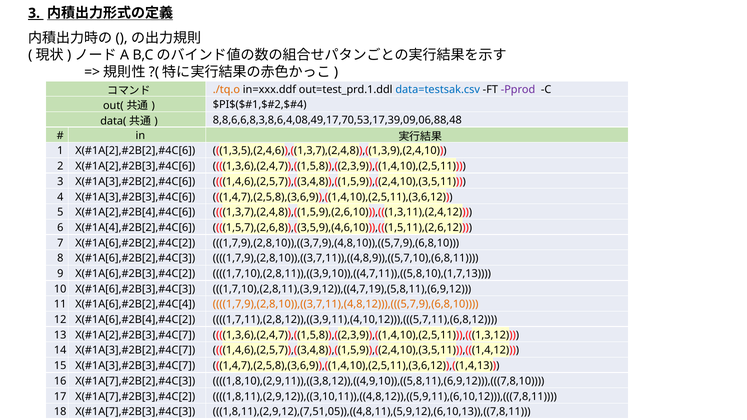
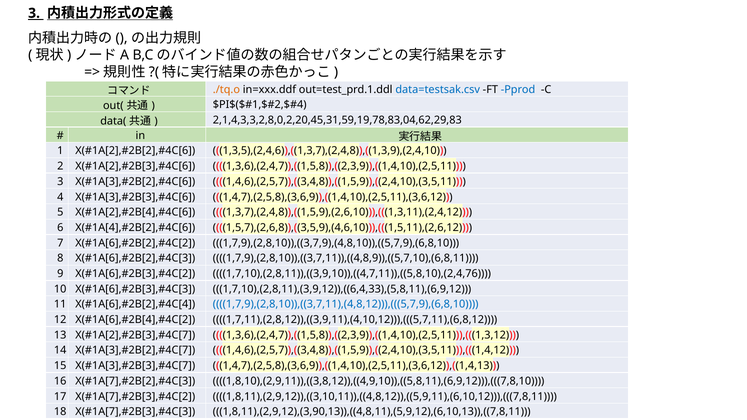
Pprod colour: purple -> blue (518, 90)
8,8,6,6,8,3,8,6,4,08,49,17,70,53,17,39,09,06,88,48: 8,8,6,6,8,3,8,6,4,08,49,17,70,53,17,39,09,06,88,48 -> 2,1,4,3,3,2,8,0,2,20,45,31,59,19,78,83,04,62,29,83 (337, 120)
1,7,10),(2,8,11)),((3,9,10)),((4,7,11)),((5,8,10),(1,7,13: 1,7,10),(2,8,11)),((3,9,10)),((4,7,11)),((5,8,10),(1,7,13 -> 1,7,10),(2,8,11)),((3,9,10)),((4,7,11)),((5,8,10),(2,4,76 (352, 274)
1,7,10),(2,8,11),(3,9,12)),((4,7,19),(5,8,11),(6,9,12: 1,7,10),(2,8,11),(3,9,12)),((4,7,19),(5,8,11),(6,9,12 -> 1,7,10),(2,8,11),(3,9,12)),((6,4,33),(5,8,11),(6,9,12 (342, 289)
1,7,9),(2,8,10)),((3,7,11),(4,8,12))),(((5,7,9),(6,8,10 colour: orange -> blue (346, 304)
1,8,11),(2,9,12),(7,51,05)),((4,8,11),(5,9,12),(6,10,13)),((7,8,11: 1,8,11),(2,9,12),(7,51,05)),((4,8,11),(5,9,12),(6,10,13)),((7,8,11 -> 1,8,11),(2,9,12),(3,90,13)),((4,8,11),(5,9,12),(6,10,13)),((7,8,11 (372, 412)
